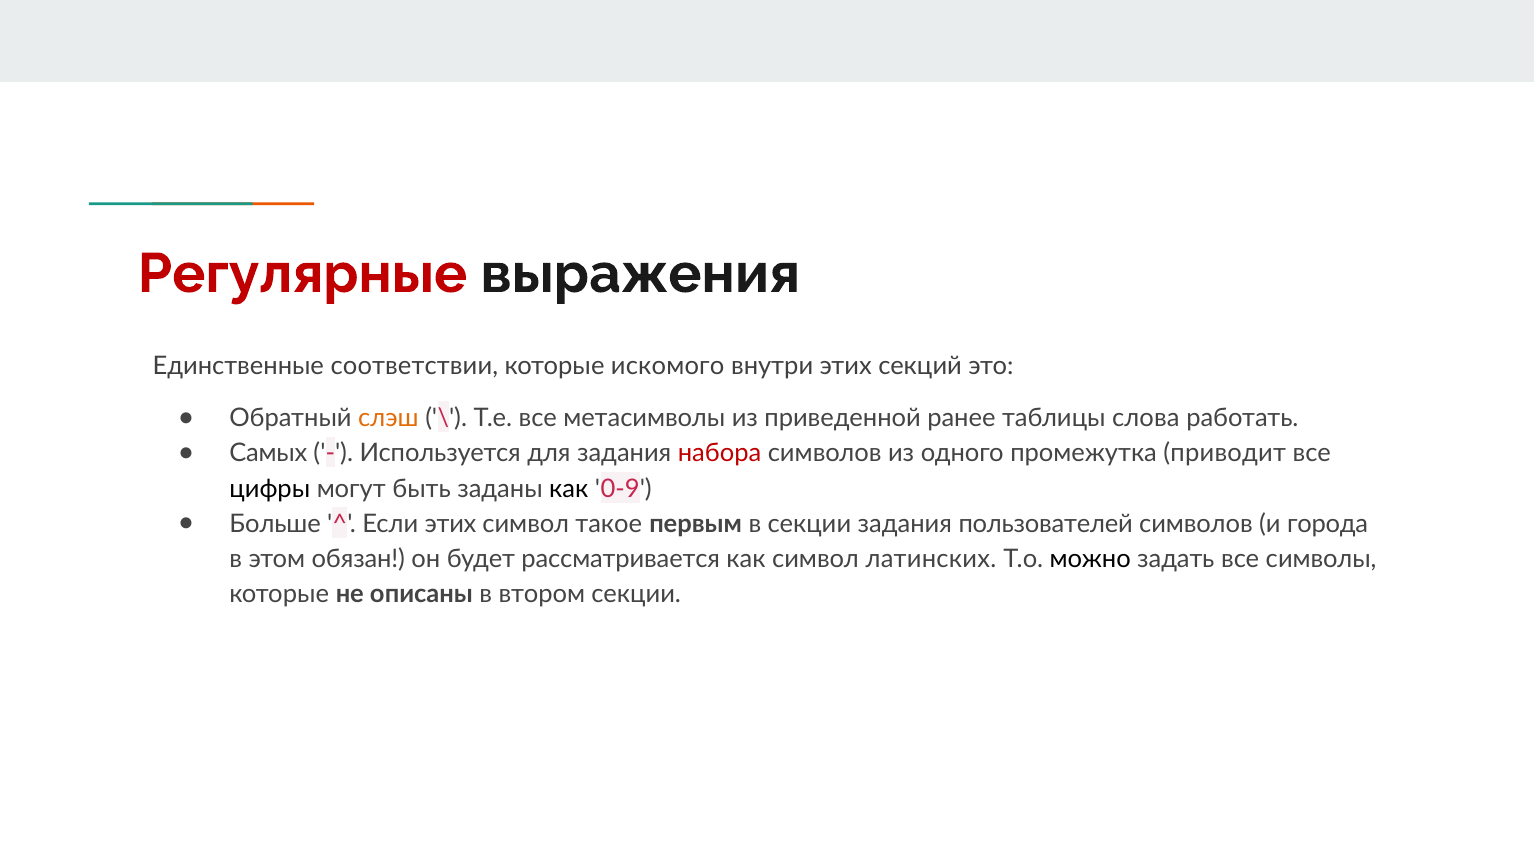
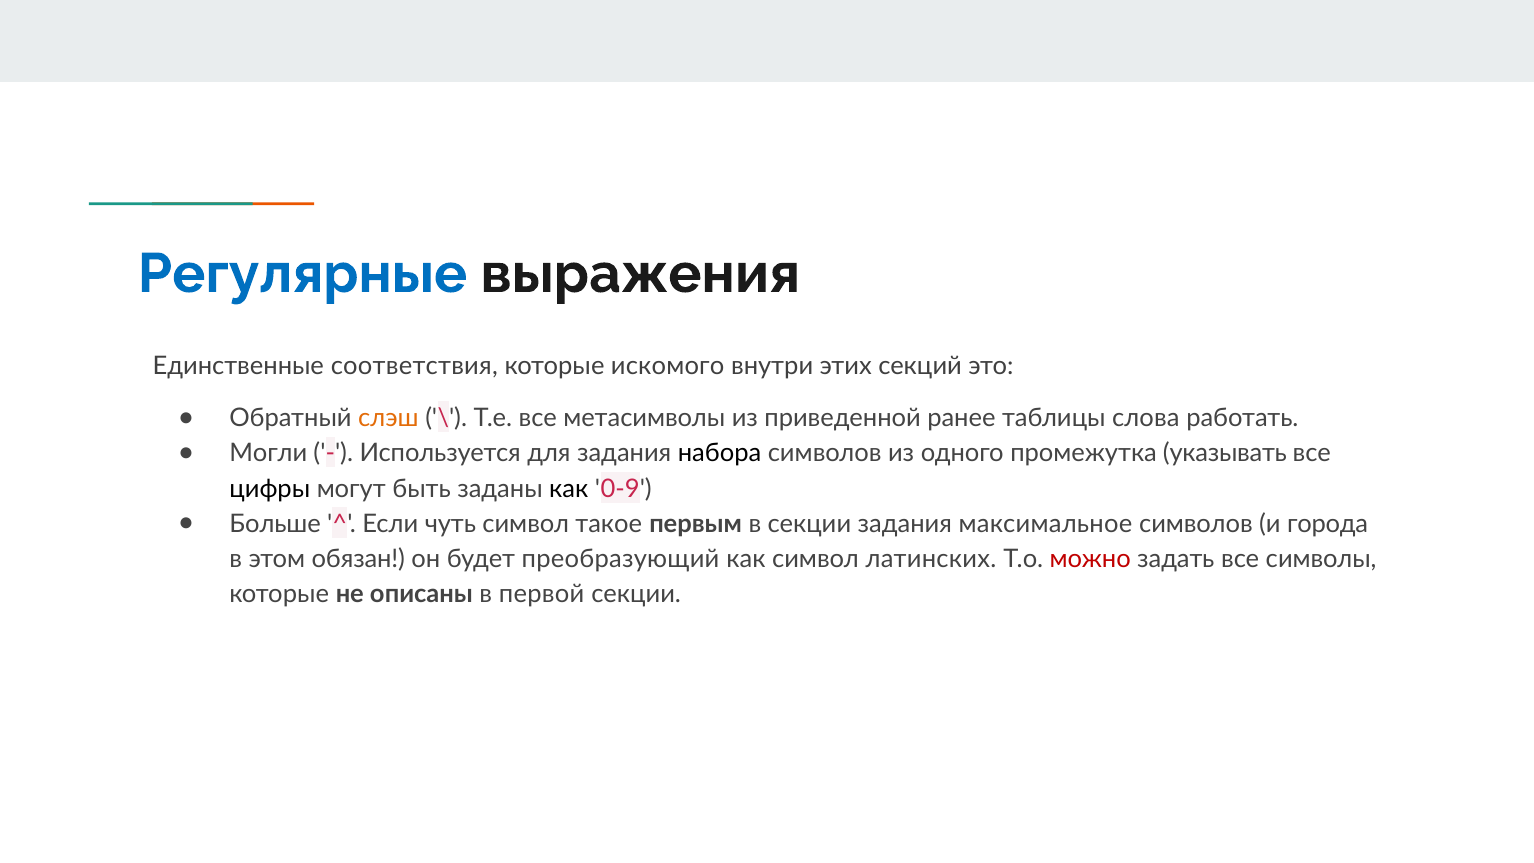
Регулярные colour: red -> blue (302, 274)
соответствии: соответствии -> соответствия (414, 366)
Самых: Самых -> Могли (268, 453)
набора colour: red -> black (720, 453)
приводит: приводит -> указывать (1225, 453)
Если этих: этих -> чуть (450, 524)
пользователей: пользователей -> максимальное (1045, 524)
рассматривается: рассматривается -> преобразующий (621, 559)
можно colour: black -> red (1090, 559)
втором: втором -> первой (542, 594)
